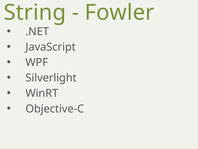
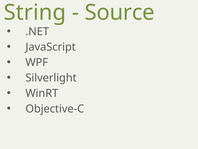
Fowler: Fowler -> Source (120, 13)
